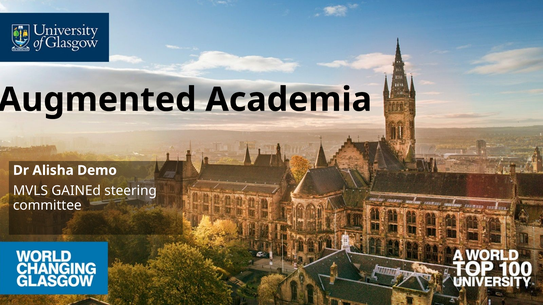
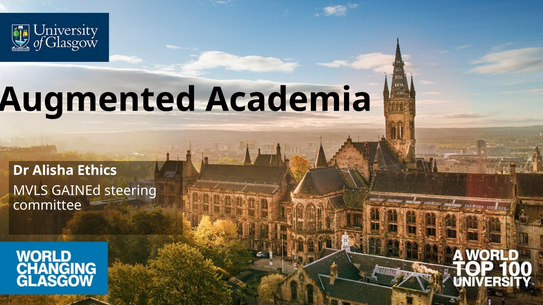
Demo: Demo -> Ethics (97, 171)
